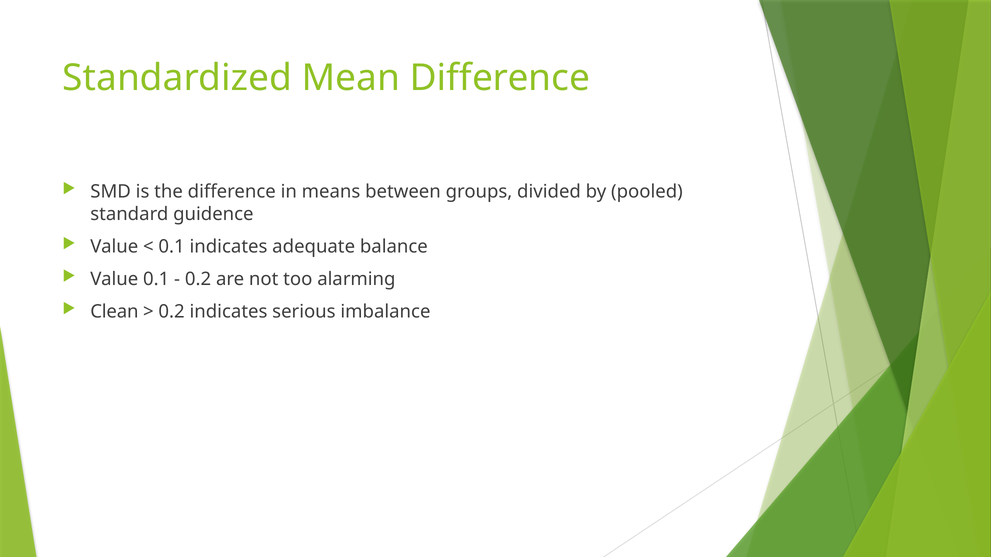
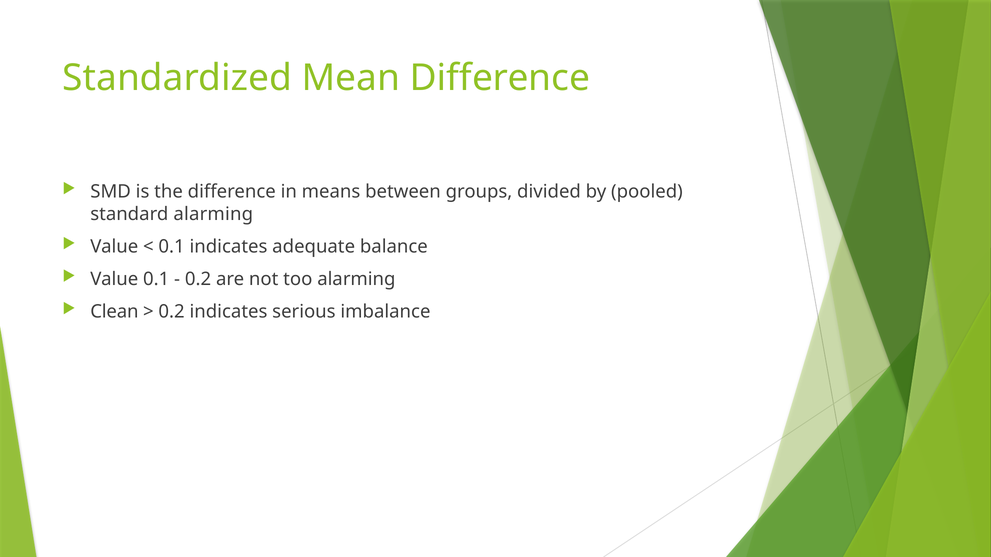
standard guidence: guidence -> alarming (213, 214)
